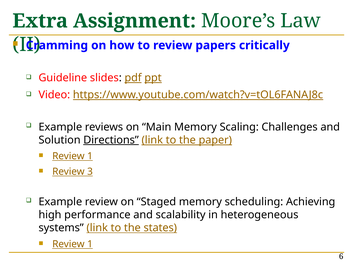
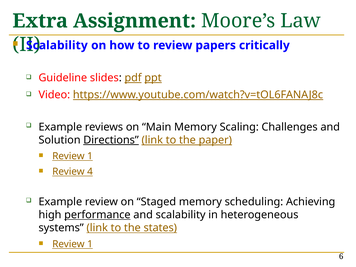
Cramming: Cramming -> Scalability (57, 45)
3: 3 -> 4 (90, 172)
performance underline: none -> present (97, 215)
